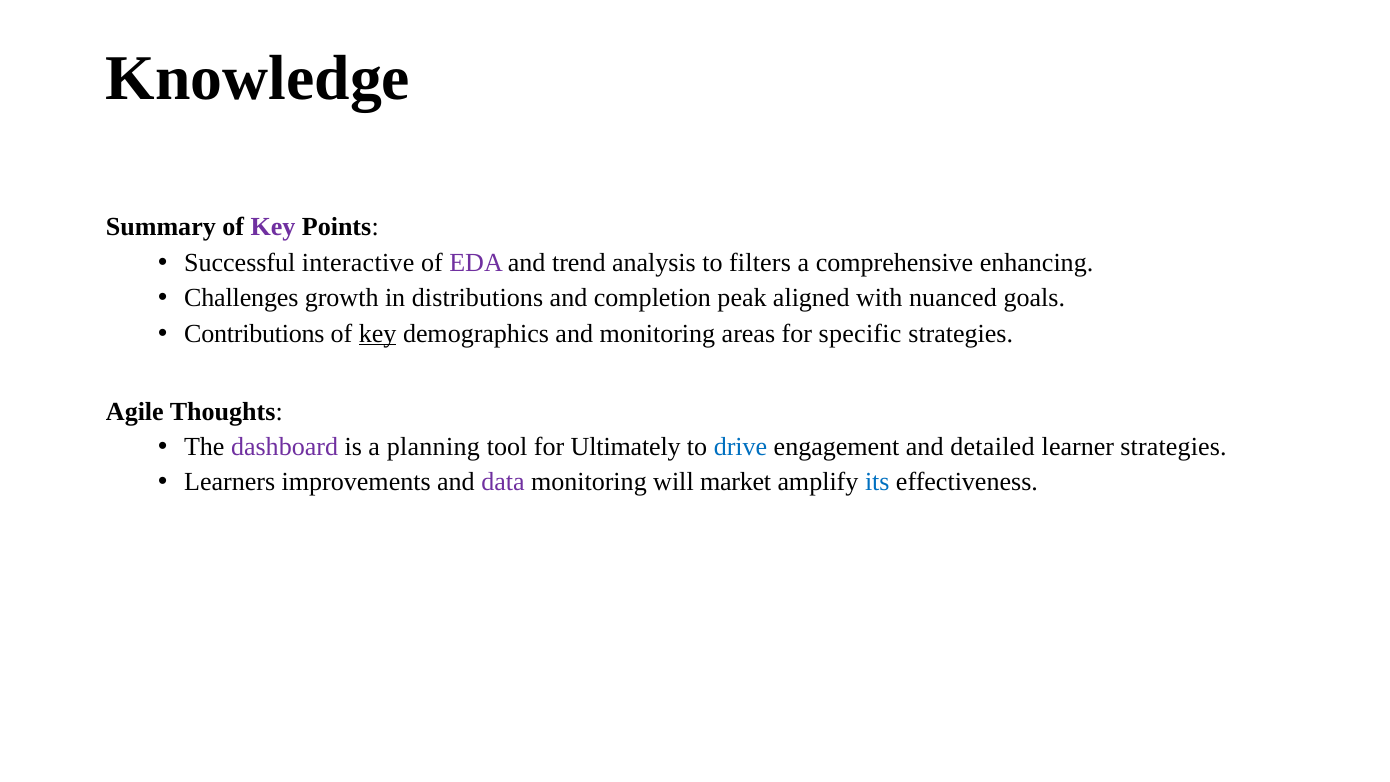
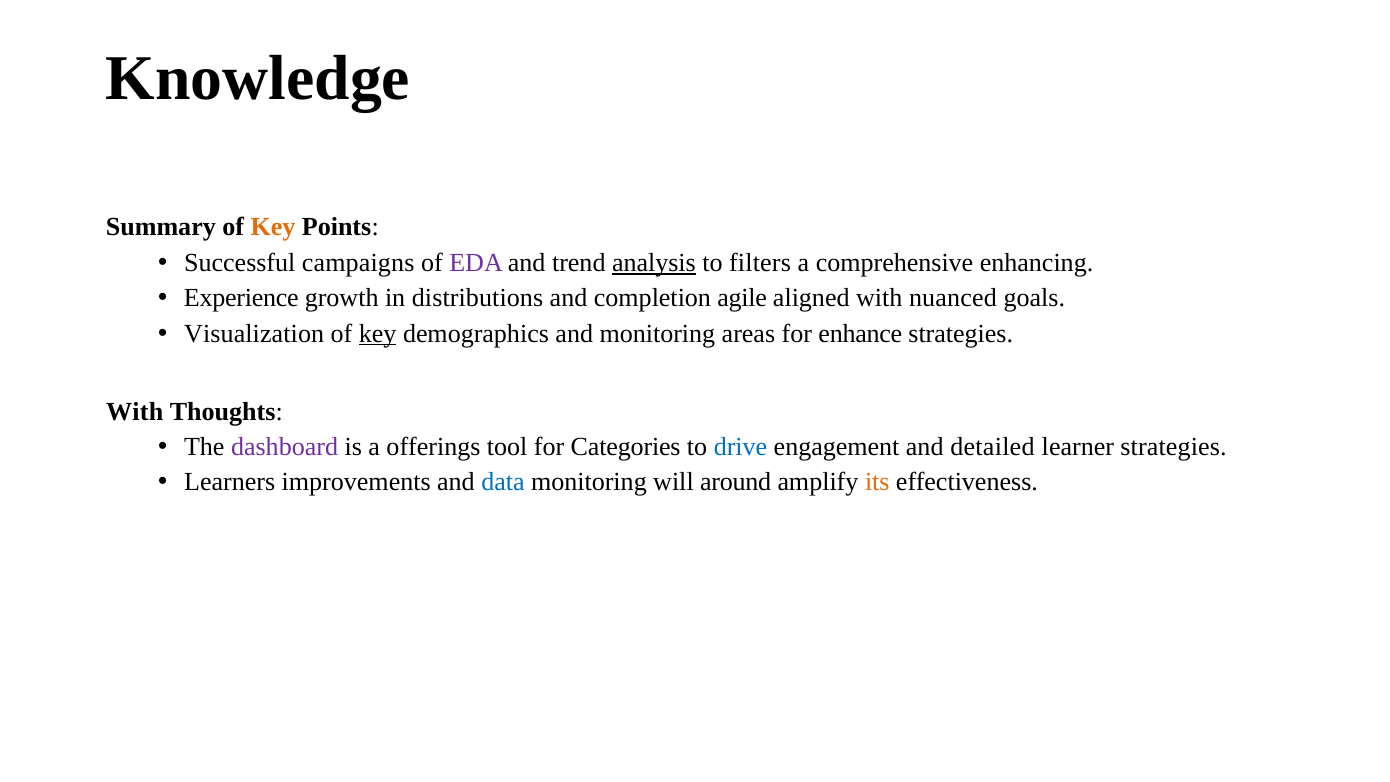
Key colour: purple -> orange (273, 227)
interactive: interactive -> campaigns (358, 263)
analysis underline: none -> present (654, 263)
Challenges: Challenges -> Experience (241, 298)
peak: peak -> agile (742, 298)
Contributions: Contributions -> Visualization (254, 333)
specific: specific -> enhance (860, 333)
Agile: Agile -> With (135, 411)
planning: planning -> offerings (433, 447)
Ultimately: Ultimately -> Categories (626, 447)
data colour: purple -> blue (503, 482)
market: market -> around (736, 482)
its colour: blue -> orange (877, 482)
